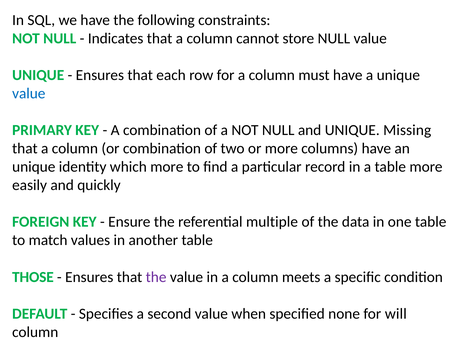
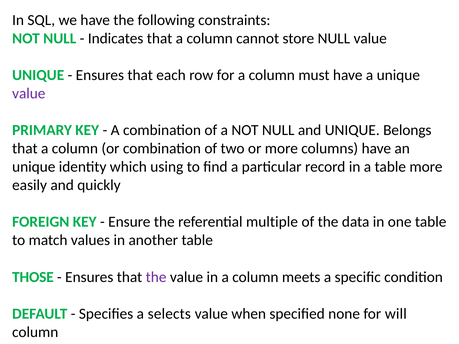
value colour: blue -> purple (29, 94)
Missing: Missing -> Belongs (407, 130)
which more: more -> using (167, 167)
second: second -> selects (169, 314)
